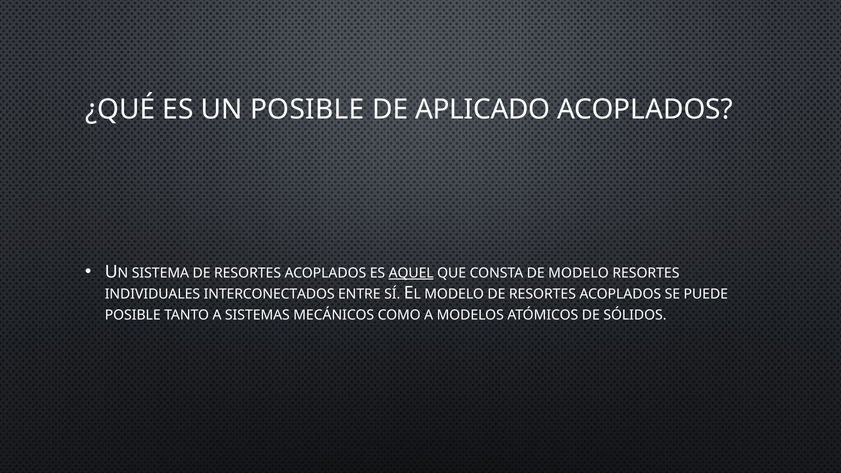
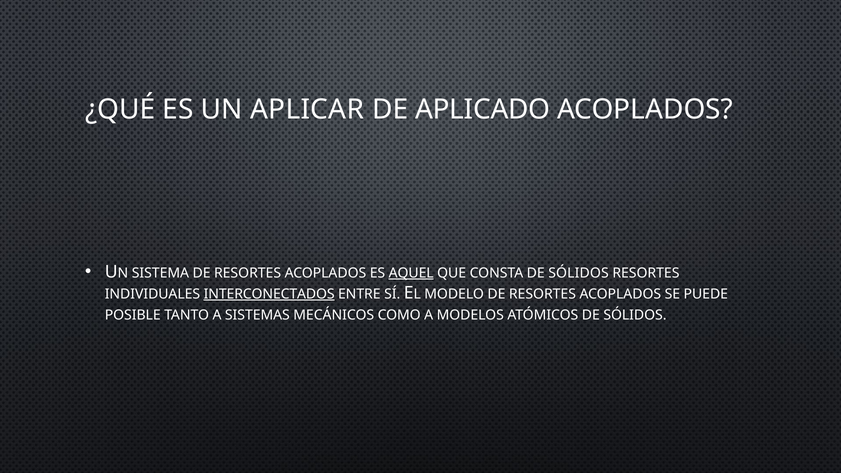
UN POSIBLE: POSIBLE -> APLICAR (307, 110)
CONSTA DE MODELO: MODELO -> SÓLIDOS (579, 273)
INTERCONECTADOS underline: none -> present (269, 294)
